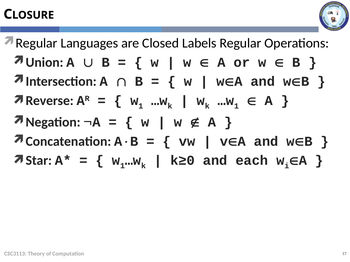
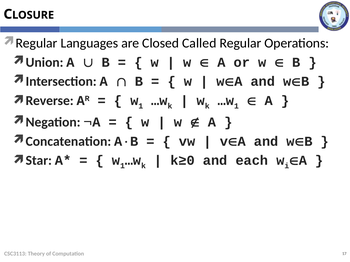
Labels: Labels -> Called (199, 43)
